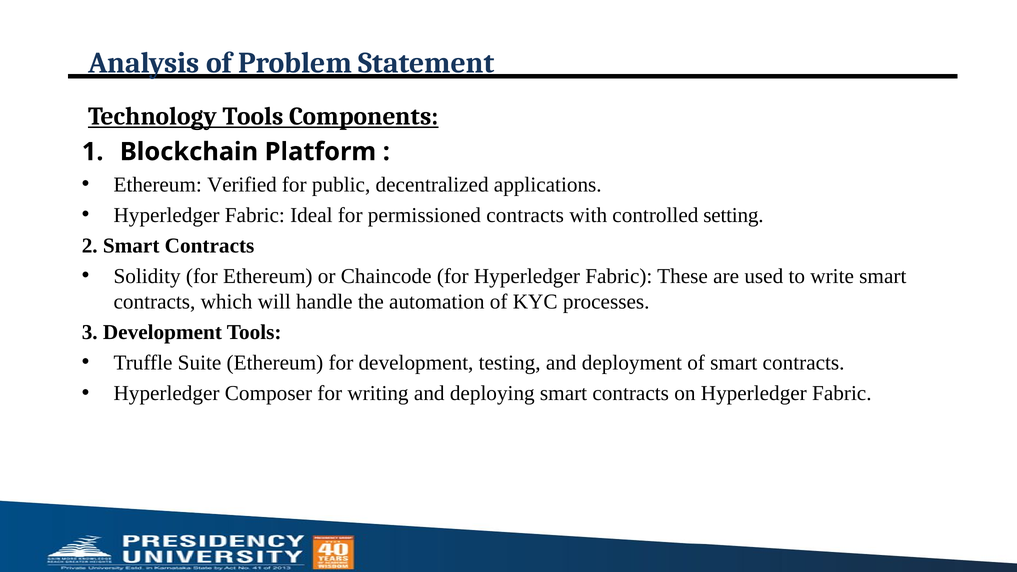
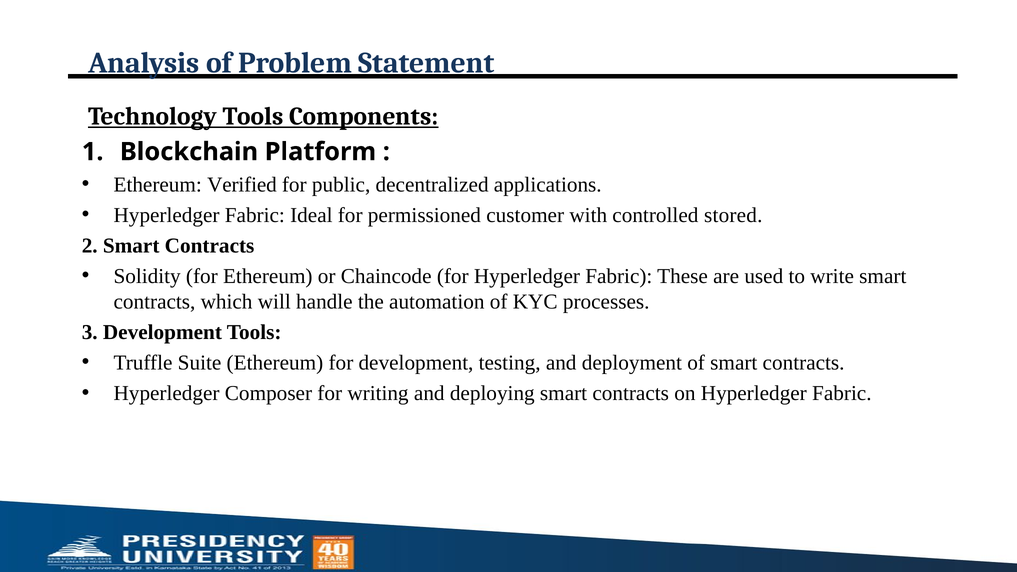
permissioned contracts: contracts -> customer (525, 215)
setting: setting -> stored (733, 215)
